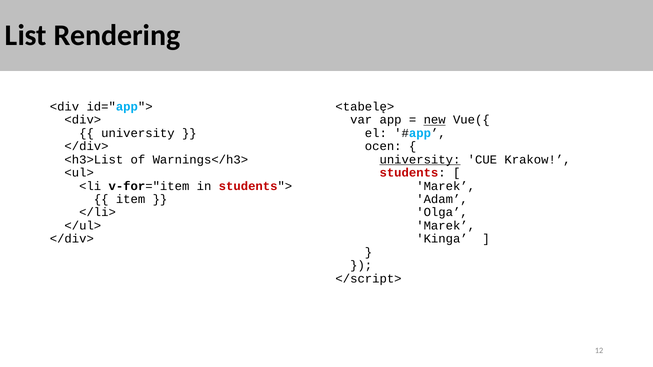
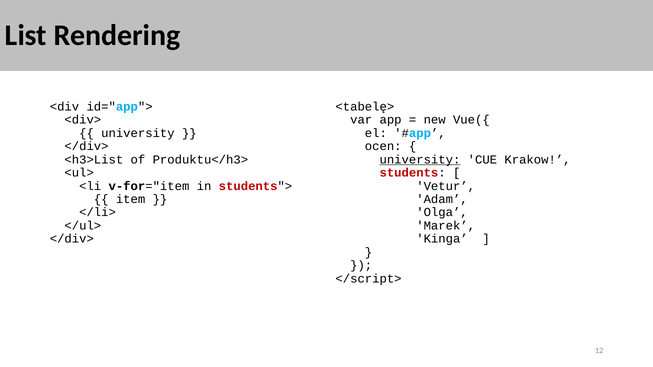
new underline: present -> none (435, 120)
Warnings</h3>: Warnings</h3> -> Produktu</h3> (200, 160)
Marek: Marek -> Vetur (446, 186)
